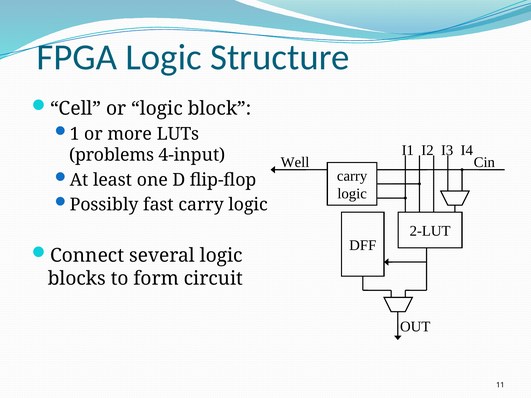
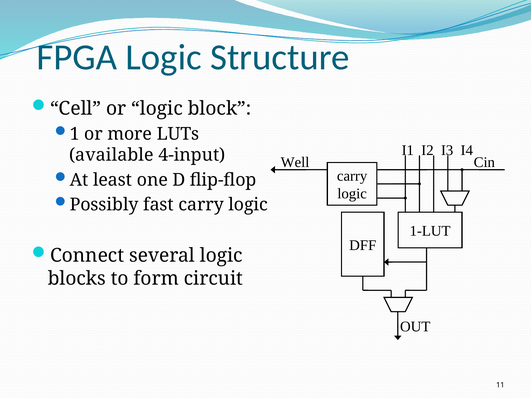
problems: problems -> available (111, 155)
2-LUT: 2-LUT -> 1-LUT (430, 231)
